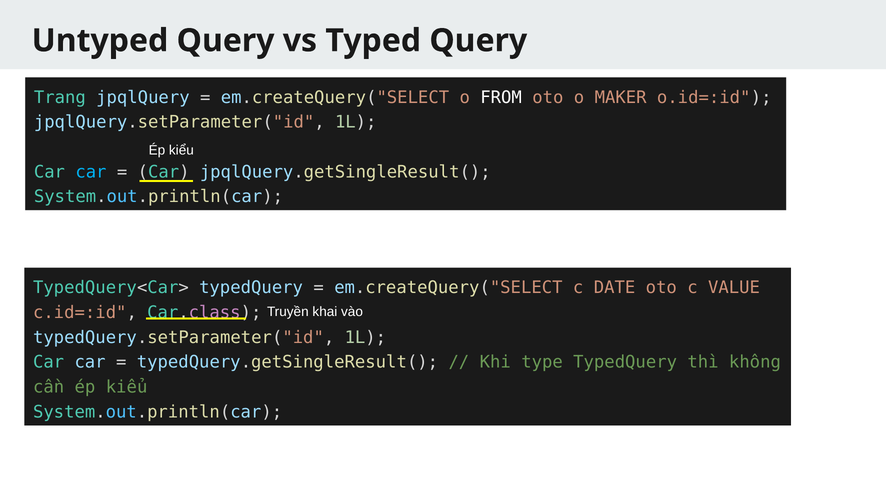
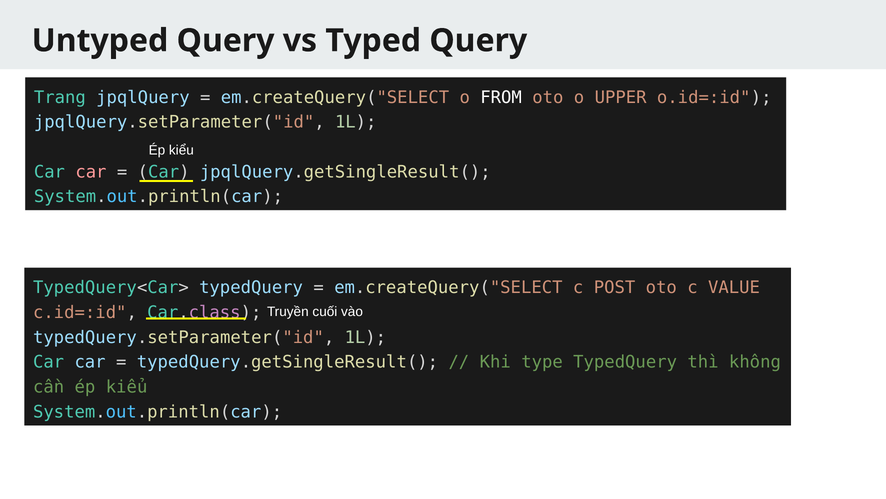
MAKER: MAKER -> UPPER (621, 97)
car colour: light blue -> pink (91, 172)
DATE: DATE -> POST (615, 287)
khai: khai -> cuối (325, 312)
